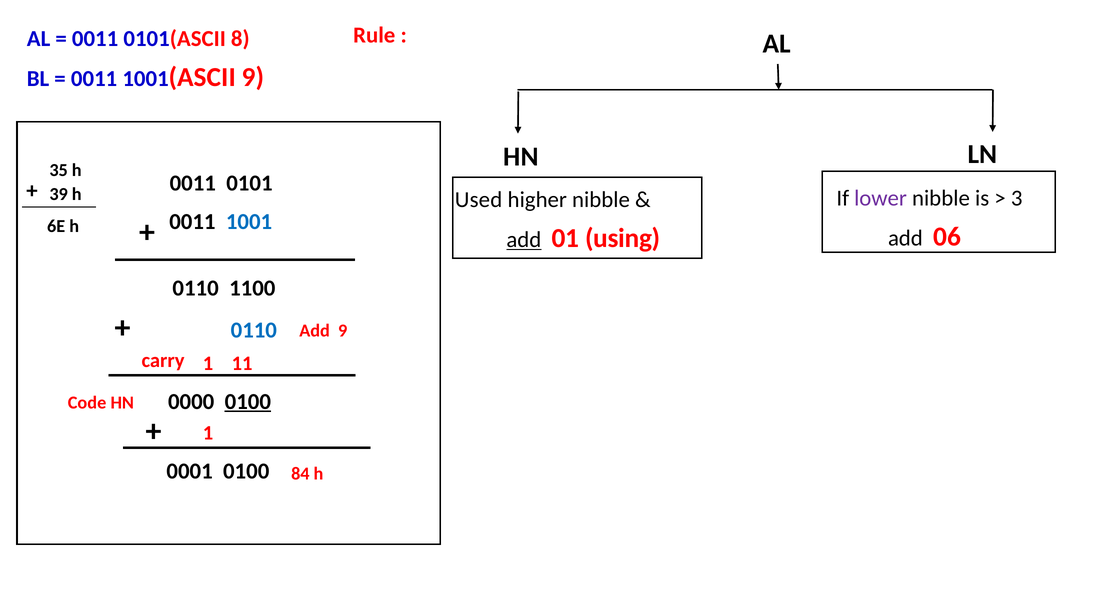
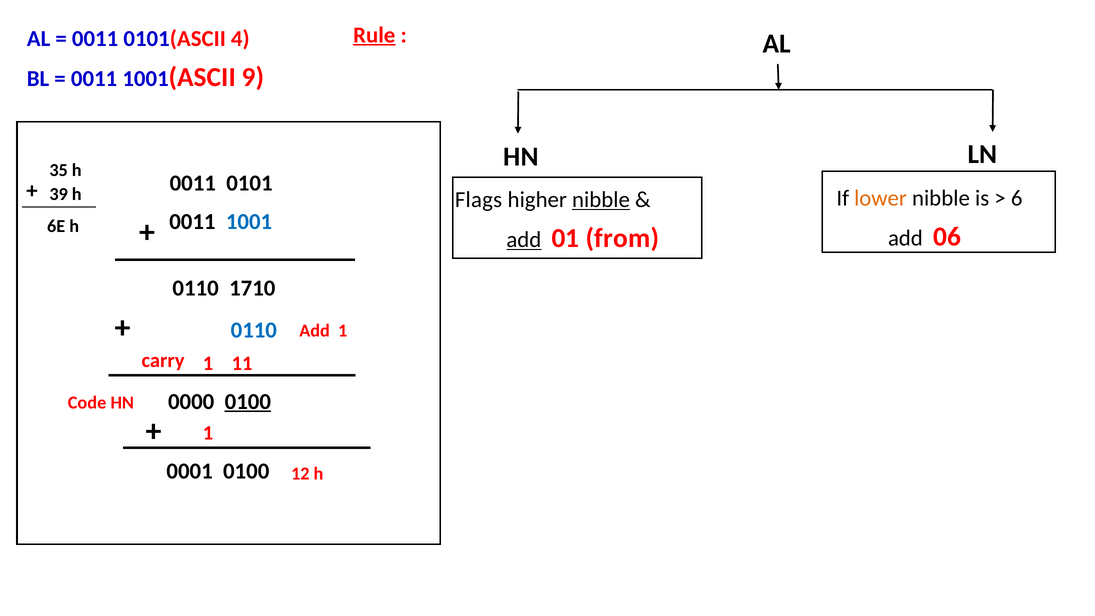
Rule underline: none -> present (374, 35)
8: 8 -> 4 (240, 39)
lower colour: purple -> orange (881, 198)
3: 3 -> 6 (1017, 198)
Used: Used -> Flags (479, 200)
nibble underline: none -> present (601, 200)
using: using -> from (622, 238)
1100: 1100 -> 1710 (252, 288)
Add 9: 9 -> 1 (343, 331)
84: 84 -> 12 (300, 474)
